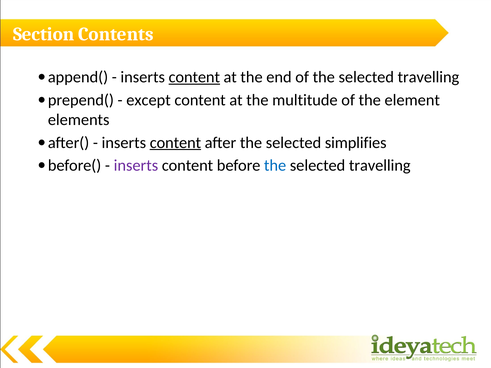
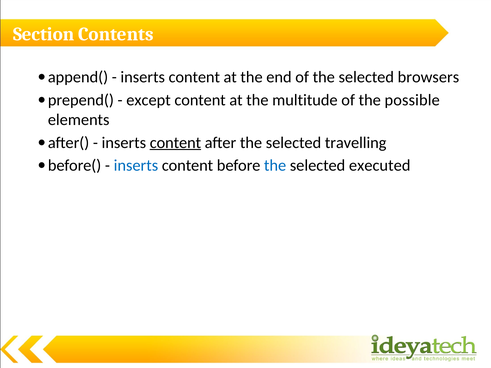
content underline: present -> none (194, 77)
of the selected travelling: travelling -> browsers (428, 77)
element: element -> possible (412, 100)
simplifies: simplifies -> travelling (356, 143)
inserts colour: purple -> blue (136, 166)
travelling: travelling -> executed (380, 166)
